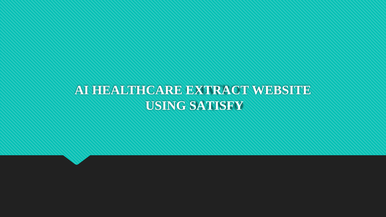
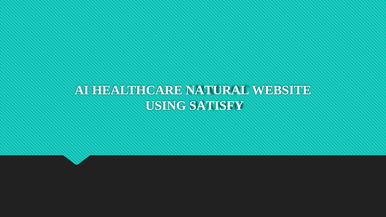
EXTRACT: EXTRACT -> NATURAL (217, 90)
